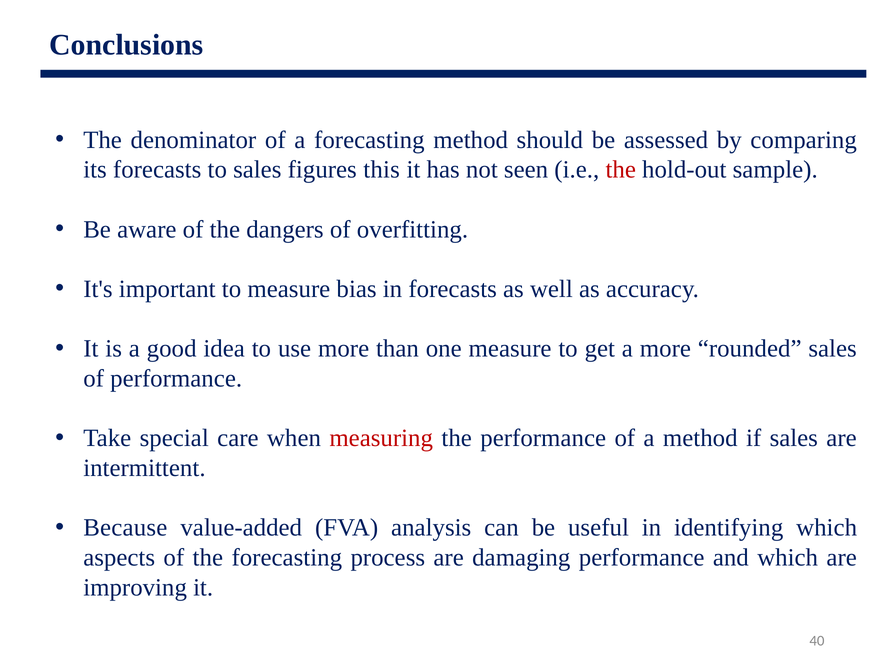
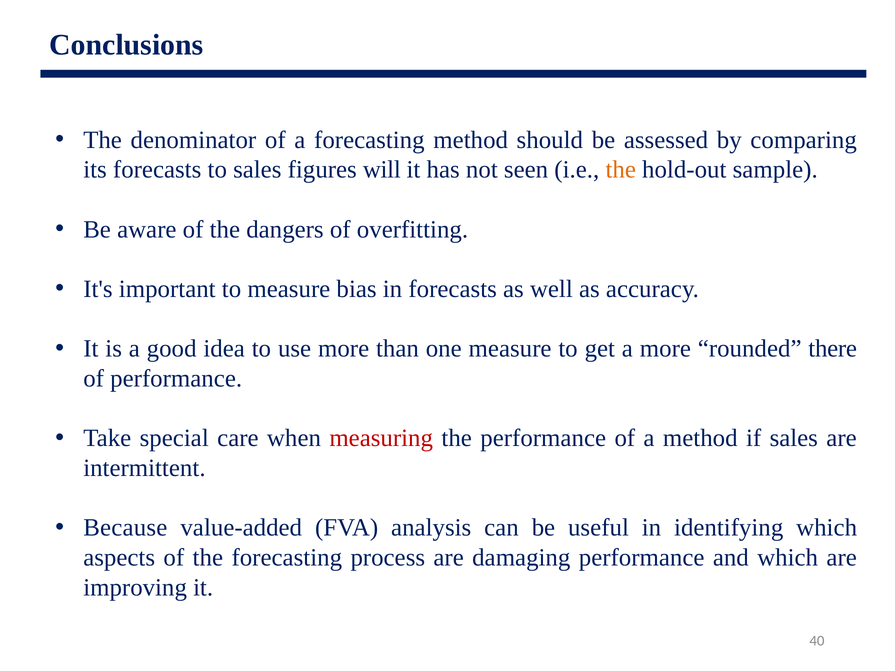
this: this -> will (382, 170)
the colour: red -> orange (621, 170)
rounded sales: sales -> there (833, 349)
